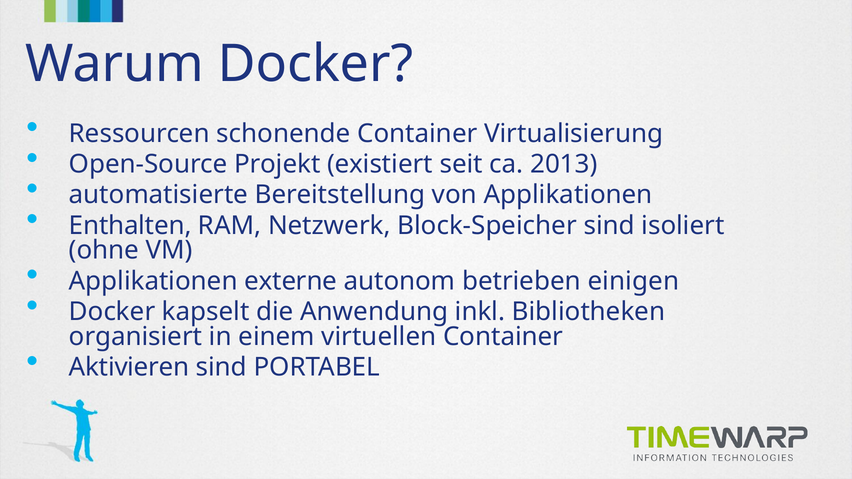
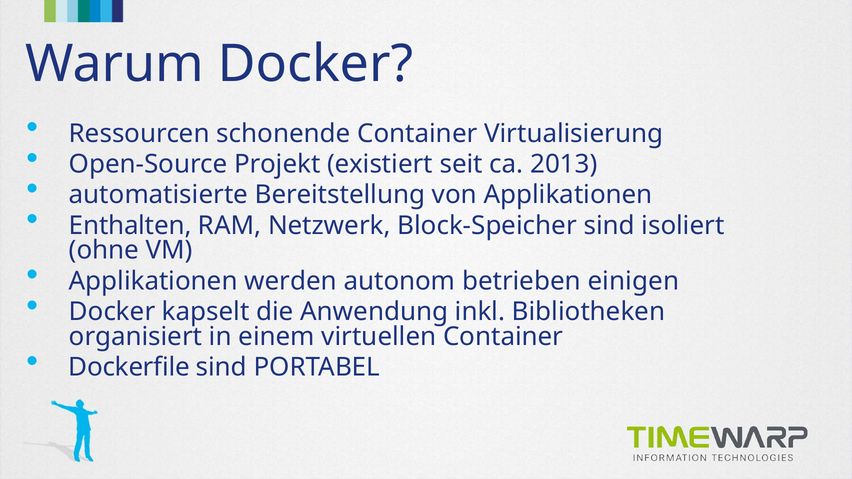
externe: externe -> werden (291, 281)
Aktivieren: Aktivieren -> Dockerfile (129, 367)
